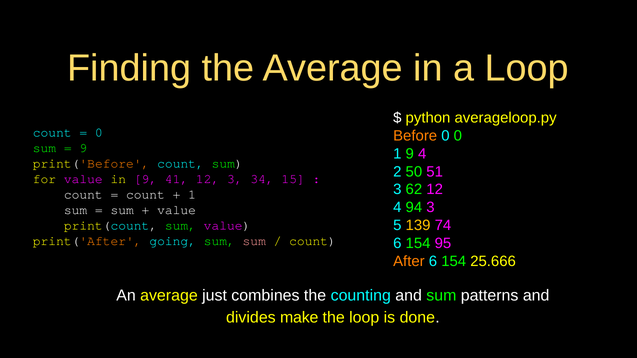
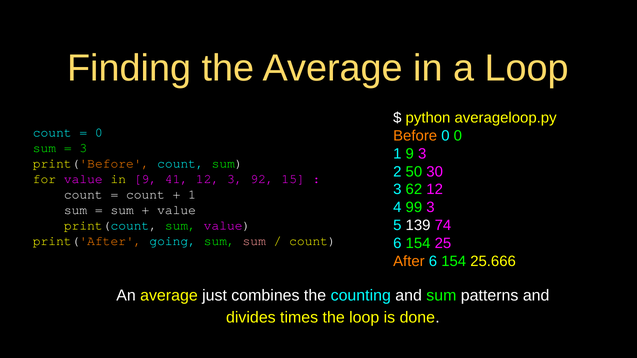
9: 9 -> 3 (83, 148)
9 4: 4 -> 3 (422, 154)
51: 51 -> 30 (435, 172)
34: 34 -> 92 (262, 179)
94: 94 -> 99 (414, 208)
139 colour: yellow -> white (418, 226)
95: 95 -> 25 (443, 243)
make: make -> times (299, 318)
